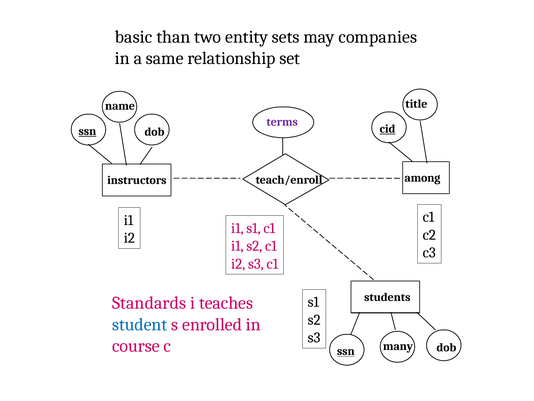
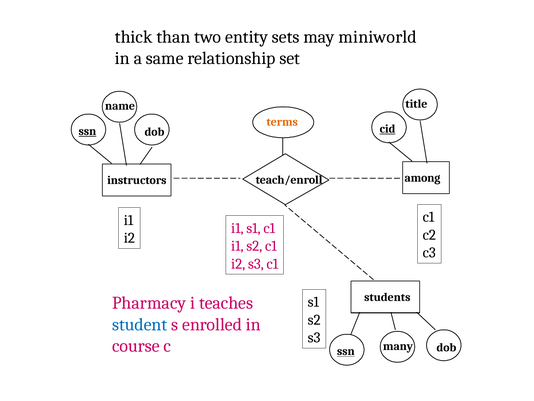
basic: basic -> thick (134, 37)
companies: companies -> miniworld (378, 37)
terms colour: purple -> orange (282, 122)
Standards: Standards -> Pharmacy (149, 303)
